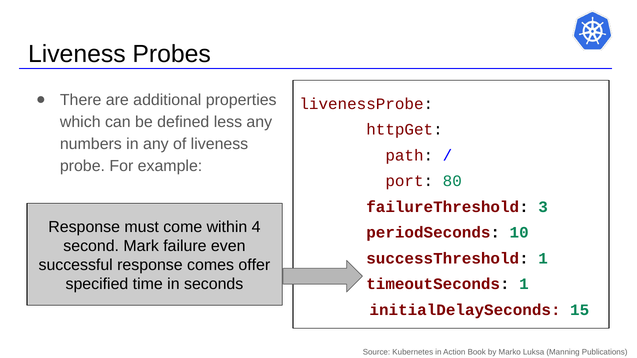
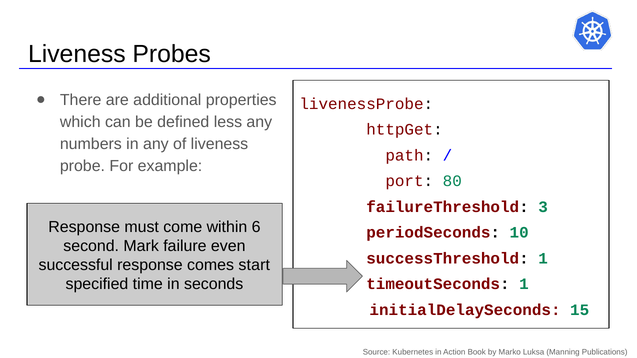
4: 4 -> 6 (256, 227)
offer: offer -> start (254, 265)
